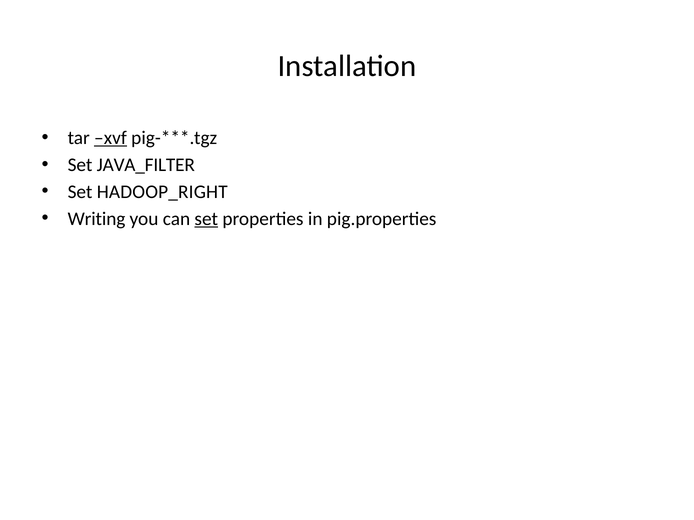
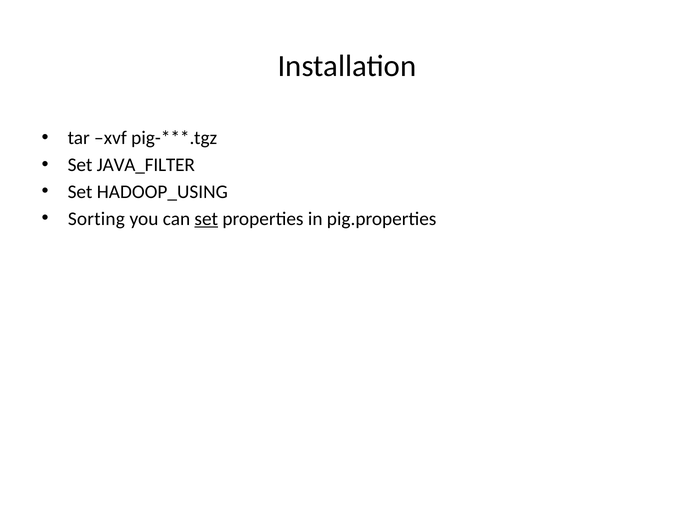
xvf underline: present -> none (110, 138)
HADOOP_RIGHT: HADOOP_RIGHT -> HADOOP_USING (162, 192)
Writing: Writing -> Sorting (96, 219)
